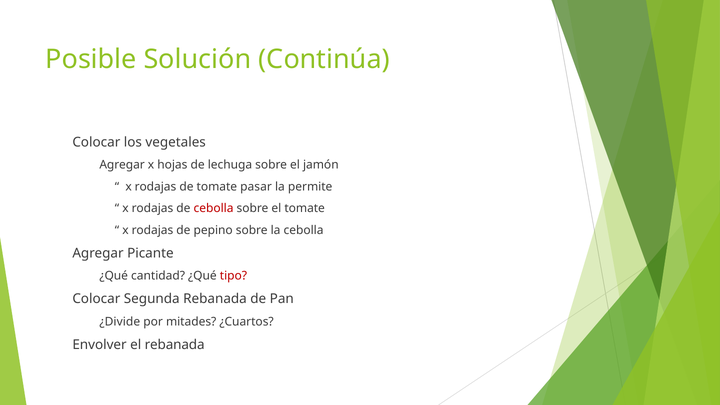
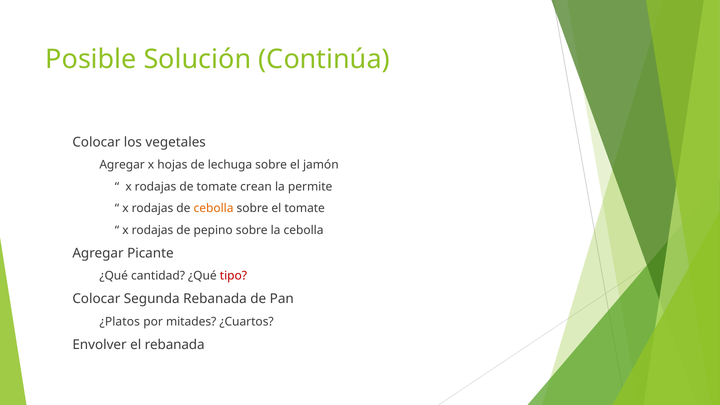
pasar: pasar -> crean (256, 187)
cebolla colour: red -> orange (214, 209)
¿Divide: ¿Divide -> ¿Platos (120, 322)
